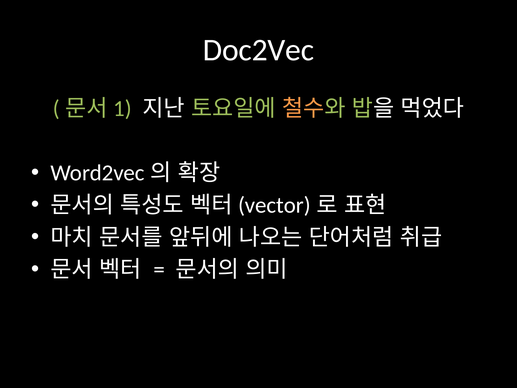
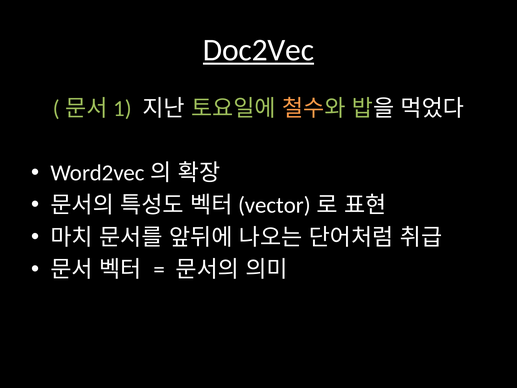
Doc2Vec underline: none -> present (259, 50)
